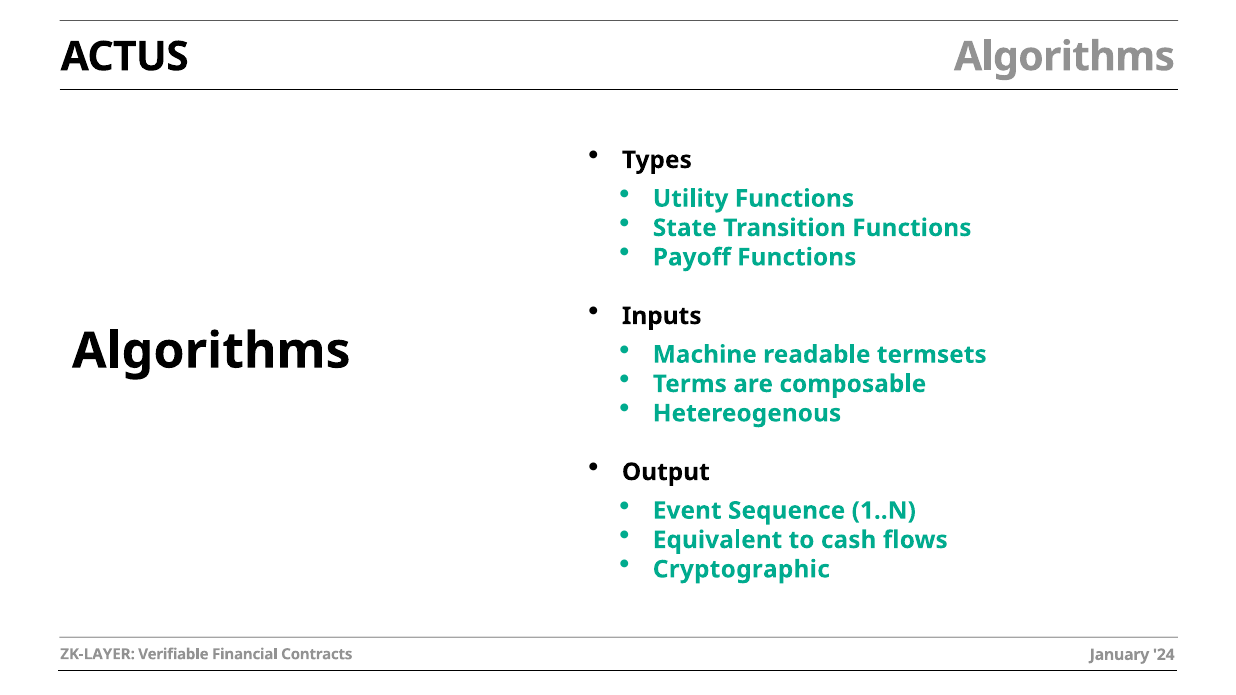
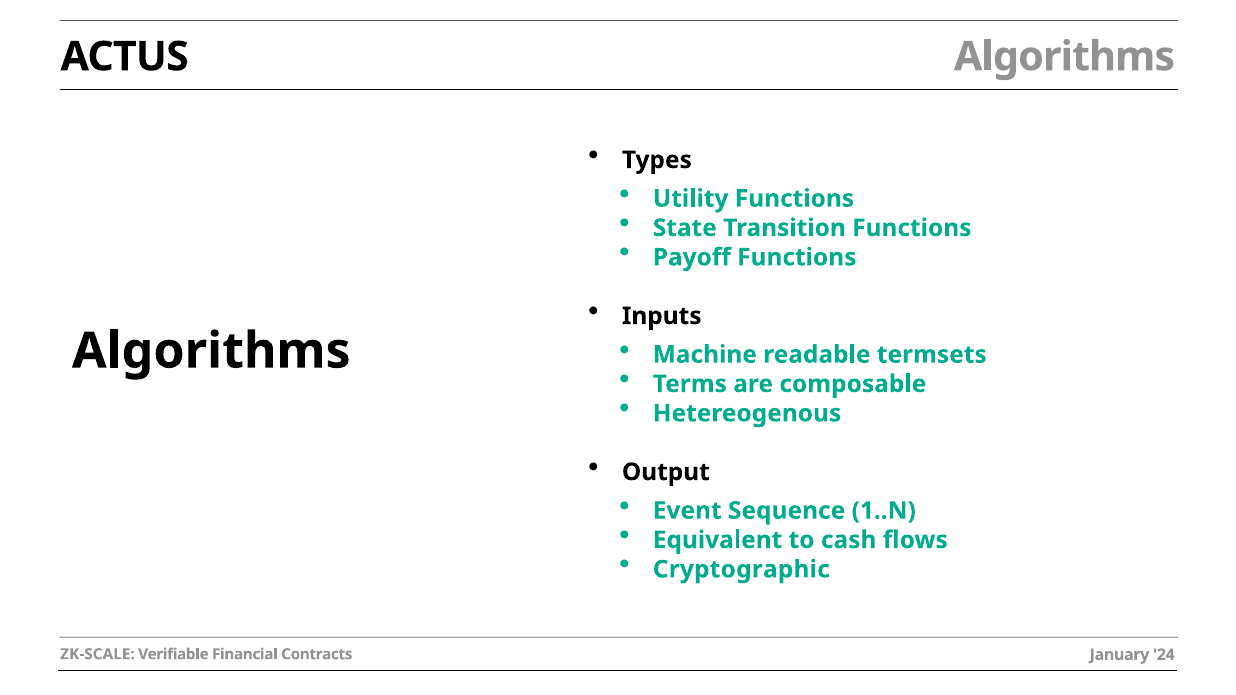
ZK-LAYER: ZK-LAYER -> ZK-SCALE (97, 654)
